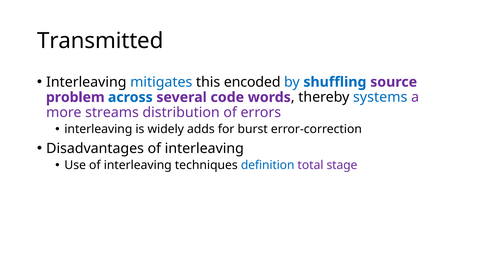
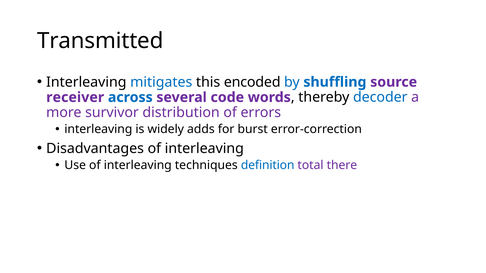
problem: problem -> receiver (75, 97)
systems: systems -> decoder (380, 97)
streams: streams -> survivor (112, 113)
stage: stage -> there (342, 165)
